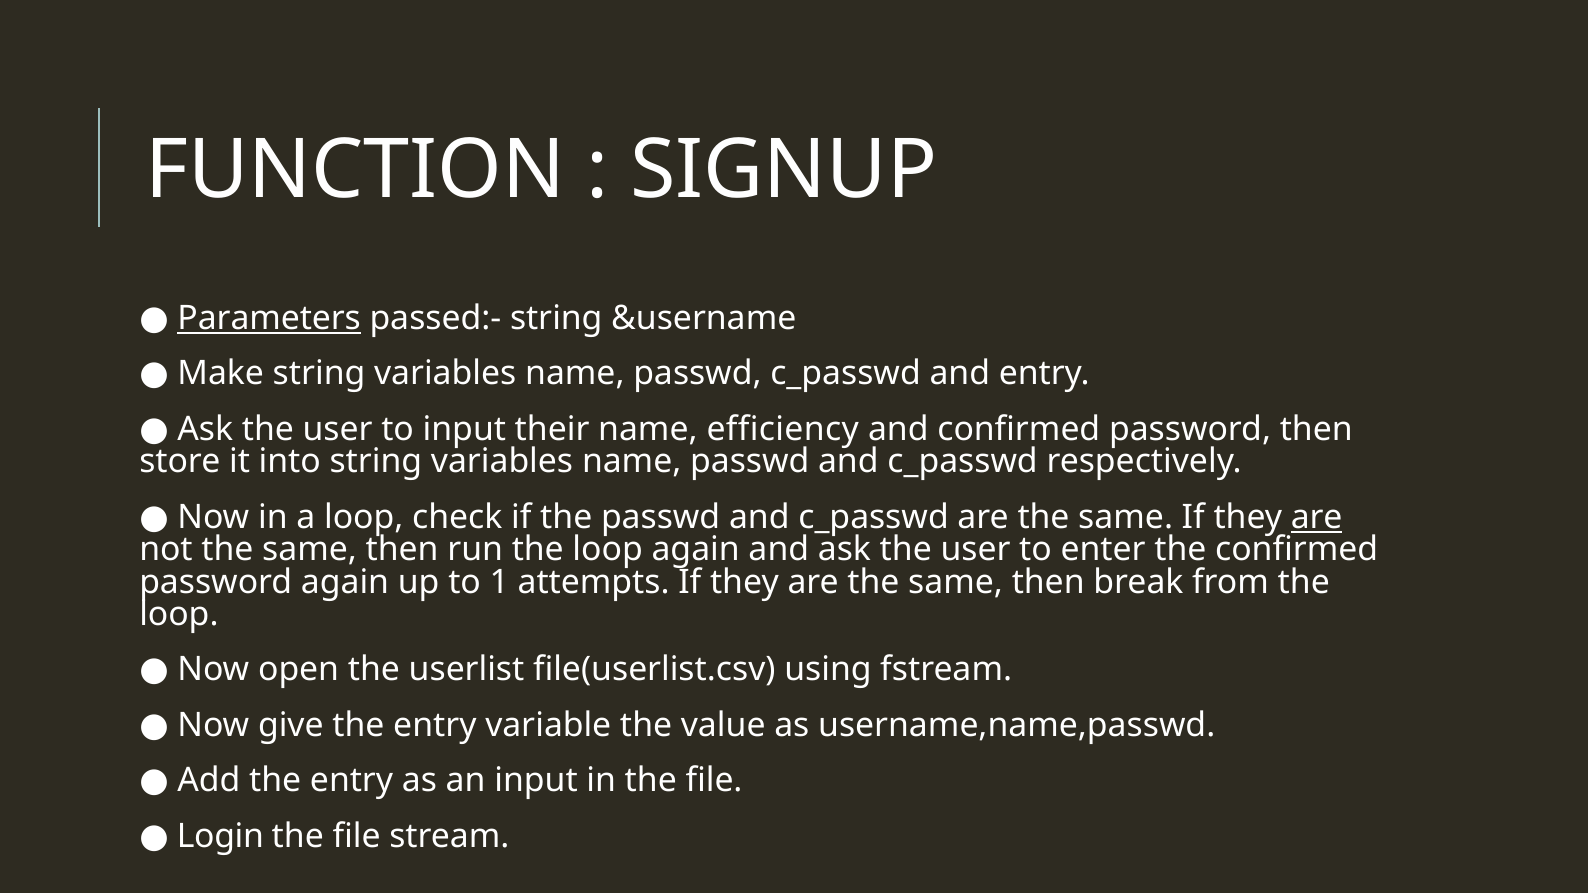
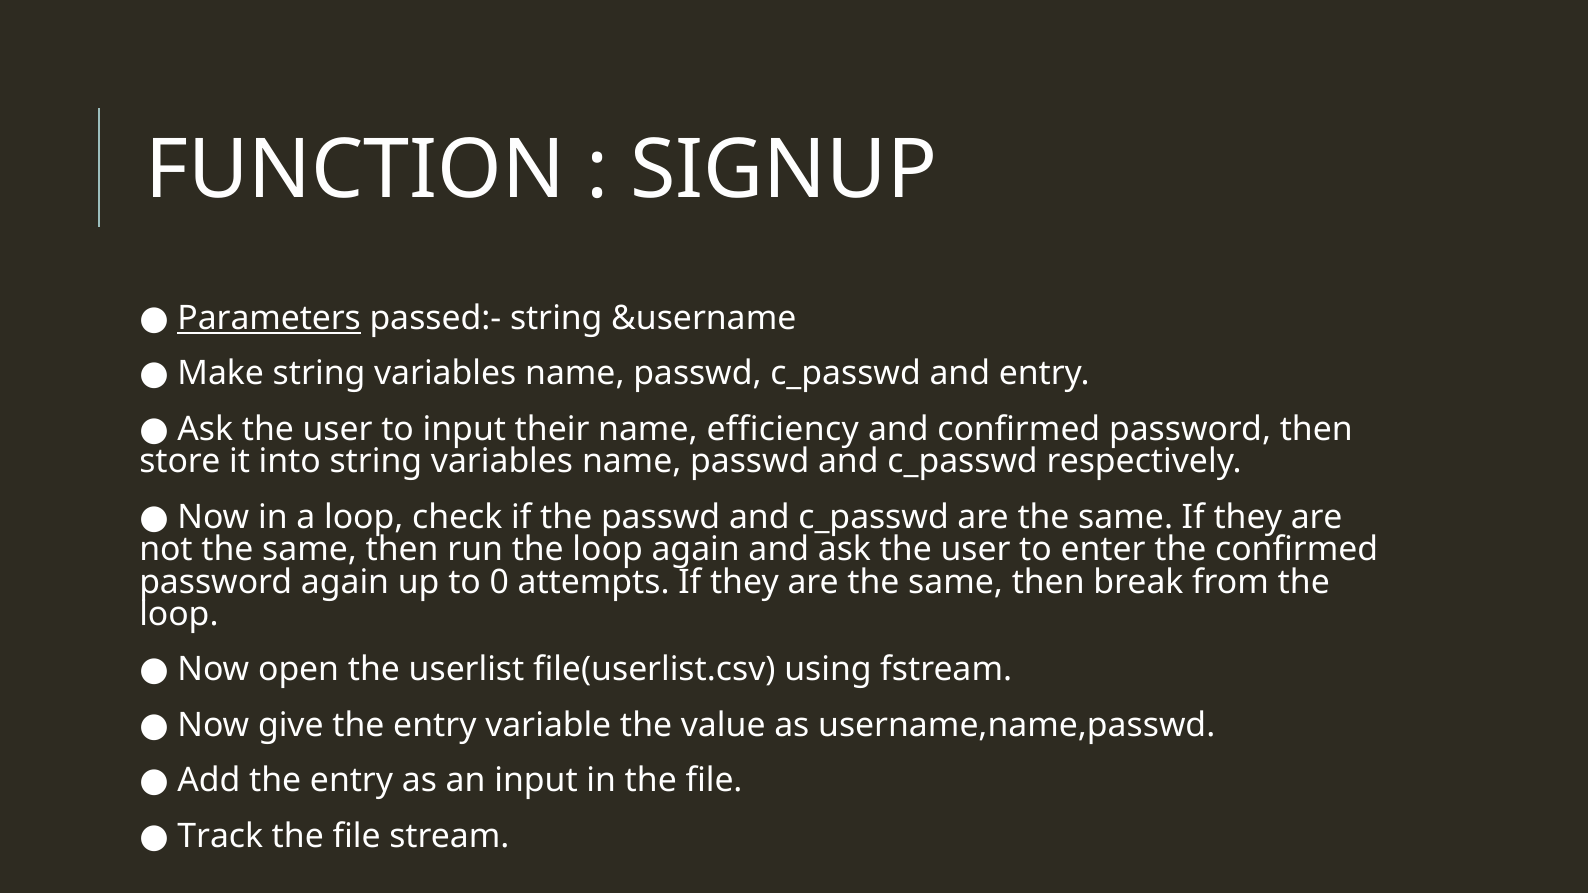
are underline: present -> none (1317, 517)
1: 1 -> 0 (499, 582)
Login: Login -> Track (220, 836)
